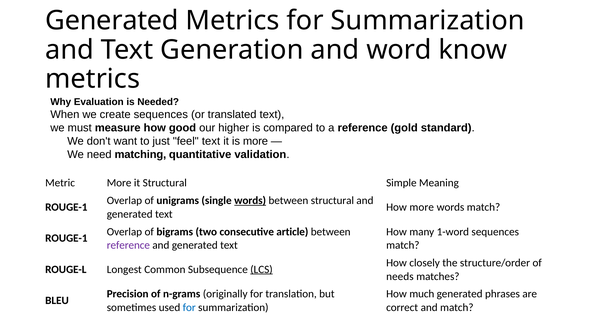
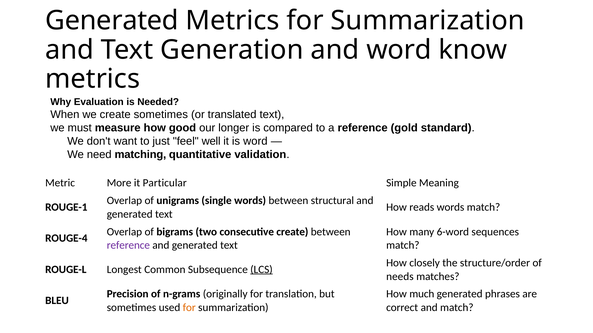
create sequences: sequences -> sometimes (161, 115)
higher: higher -> longer (234, 128)
feel text: text -> well (211, 141)
is more: more -> word (255, 141)
it Structural: Structural -> Particular (165, 183)
words underline: present -> none (250, 201)
How more: more -> reads (422, 208)
consecutive article: article -> create (292, 232)
1-word: 1-word -> 6-word (453, 232)
ROUGE-1: ROUGE-1 -> ROUGE-4 (66, 239)
for colour: blue -> orange (189, 308)
